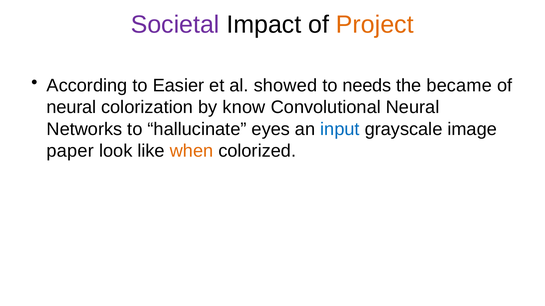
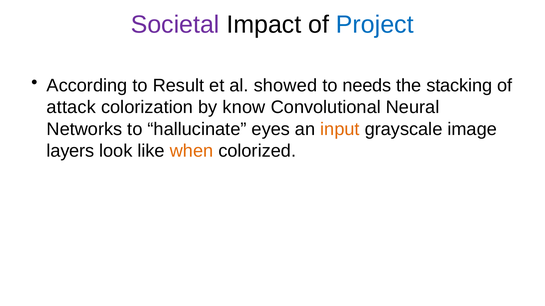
Project colour: orange -> blue (375, 25)
Easier: Easier -> Result (178, 86)
became: became -> stacking (459, 86)
neural: neural -> attack (71, 108)
input colour: blue -> orange (340, 129)
paper: paper -> layers (70, 151)
